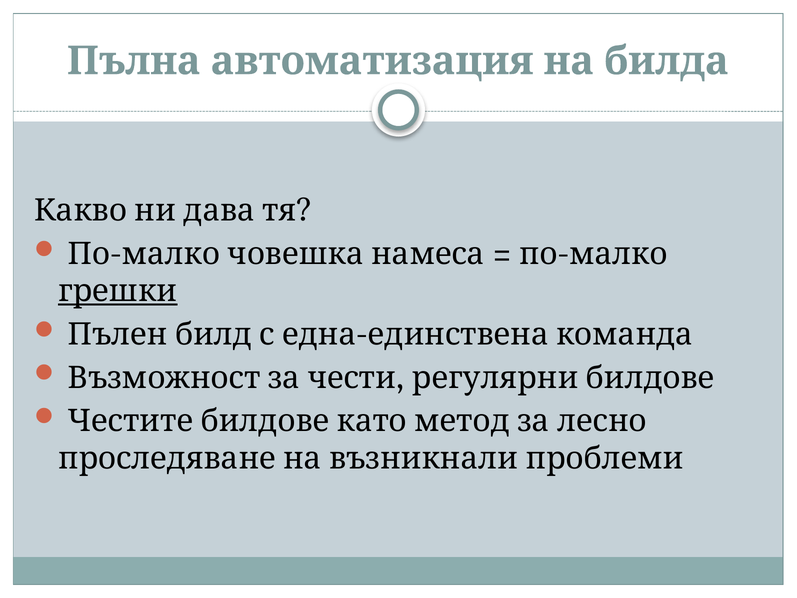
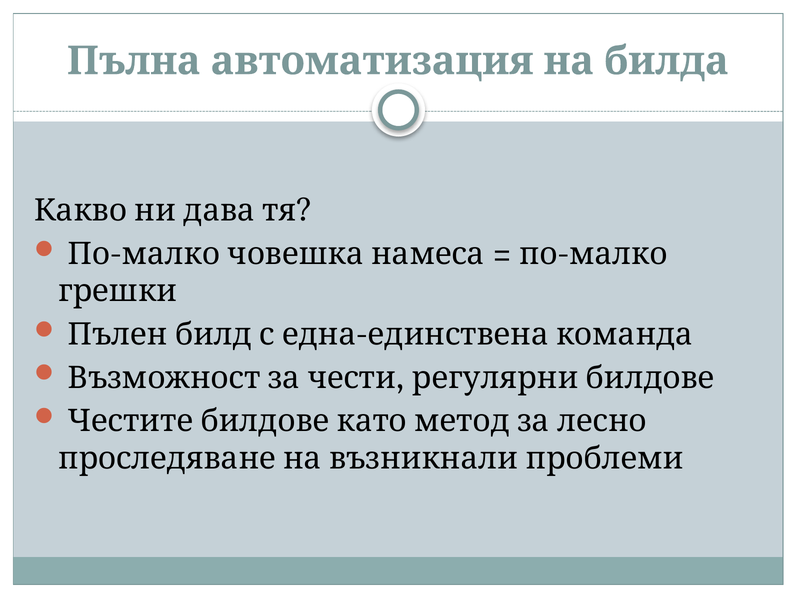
грешки underline: present -> none (118, 291)
